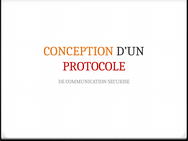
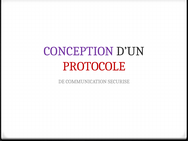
CONCEPTION colour: orange -> purple (79, 51)
